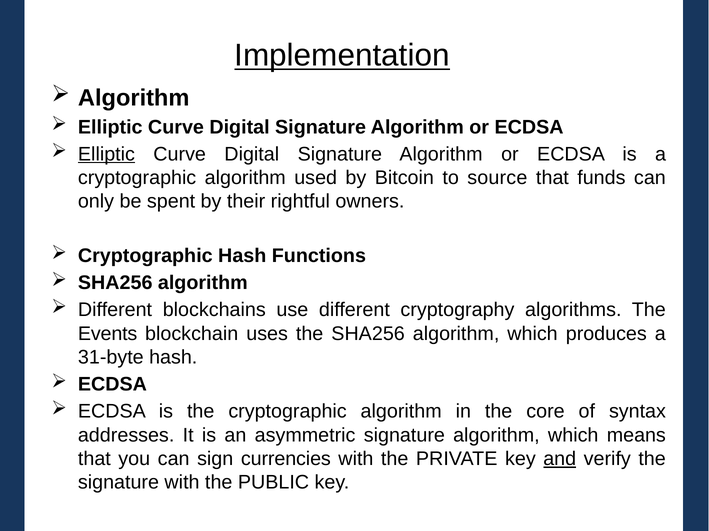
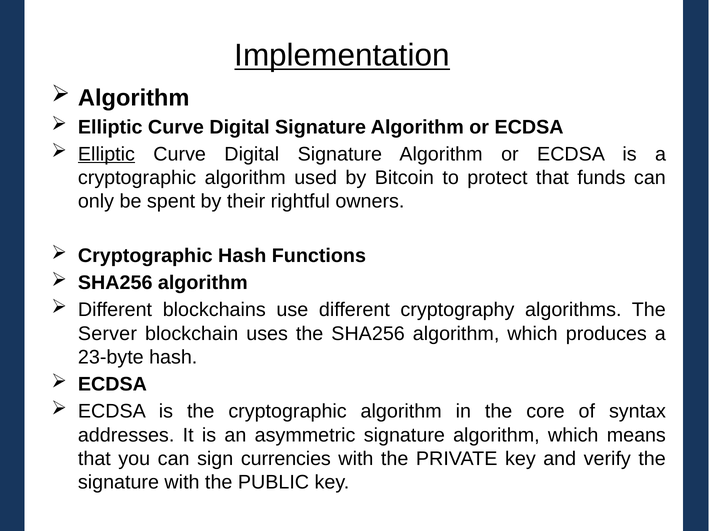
source: source -> protect (497, 178)
Events: Events -> Server (107, 334)
31-byte: 31-byte -> 23-byte (111, 358)
and underline: present -> none (560, 459)
